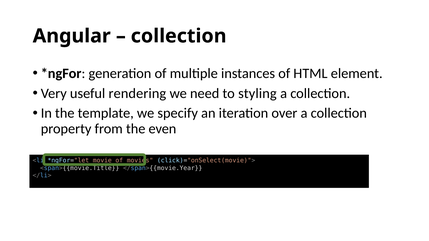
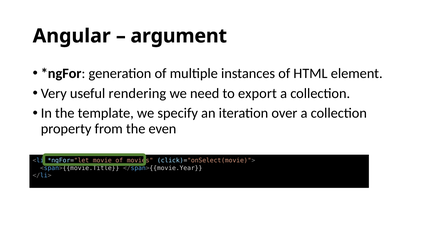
collection: collection -> argument (179, 36)
styling: styling -> export (257, 93)
